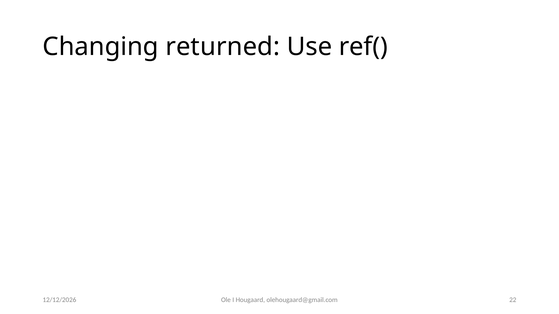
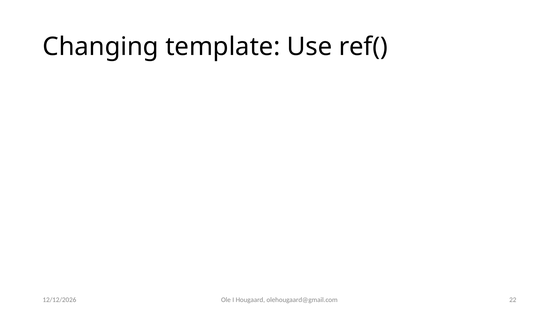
returned: returned -> template (223, 47)
